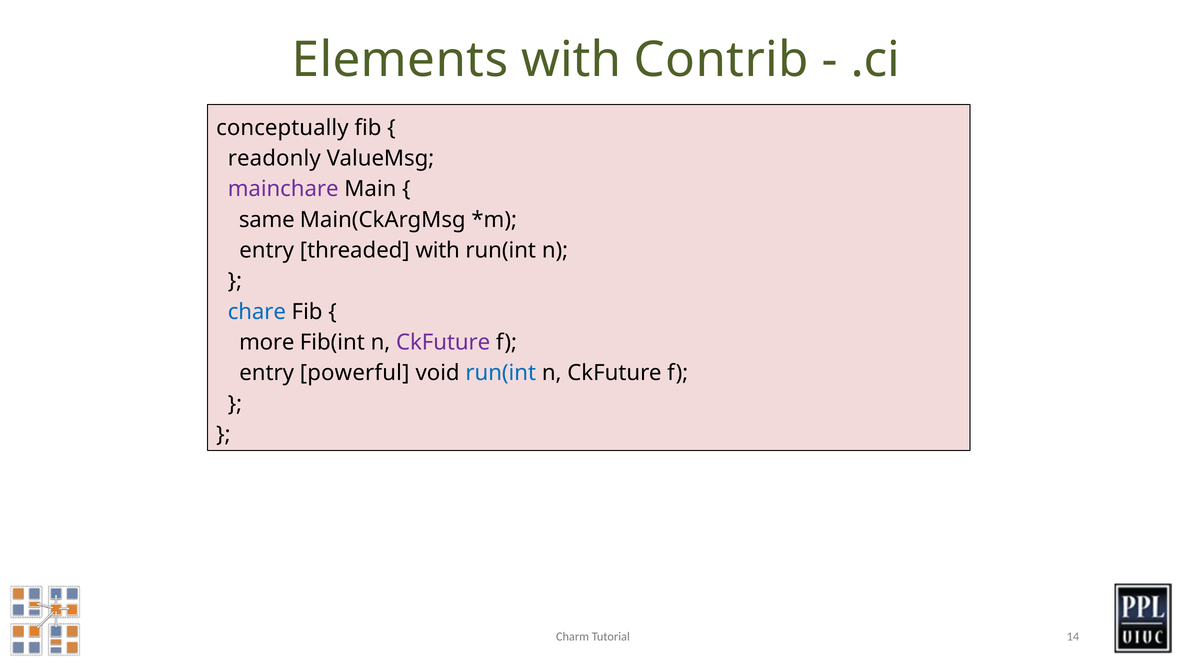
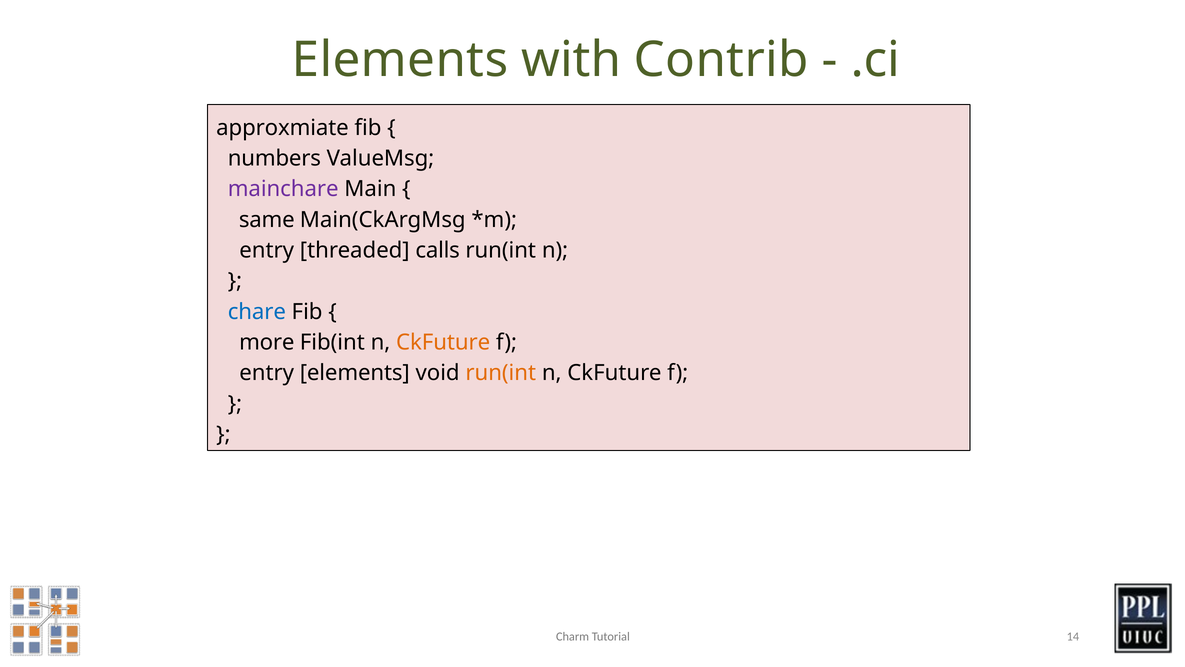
conceptually: conceptually -> approxmiate (283, 128)
readonly: readonly -> numbers (274, 158)
threaded with: with -> calls (438, 250)
CkFuture colour: purple -> orange (443, 342)
entry powerful: powerful -> elements (355, 373)
run(int colour: blue -> orange (501, 373)
